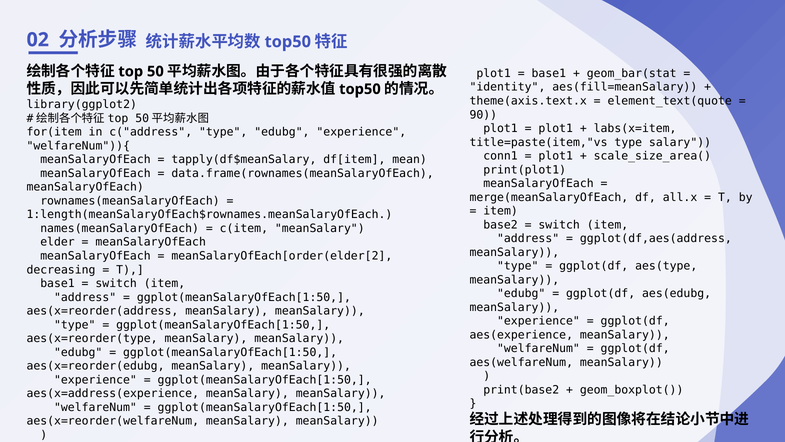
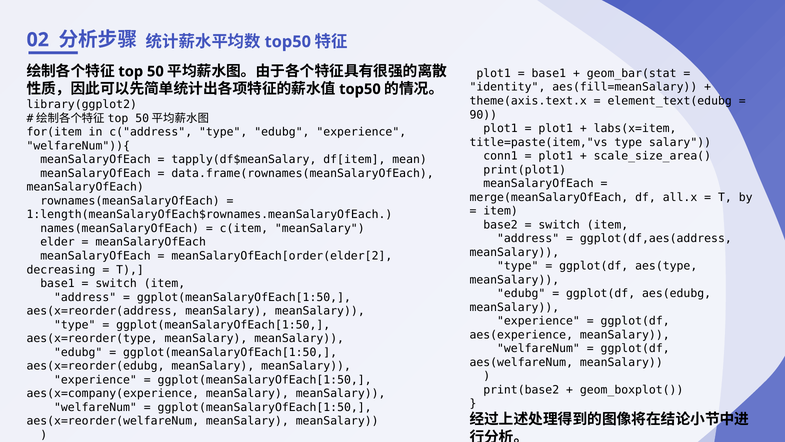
element_text(quote: element_text(quote -> element_text(edubg (670, 101)
aes(x=address(experience: aes(x=address(experience -> aes(x=company(experience (113, 393)
